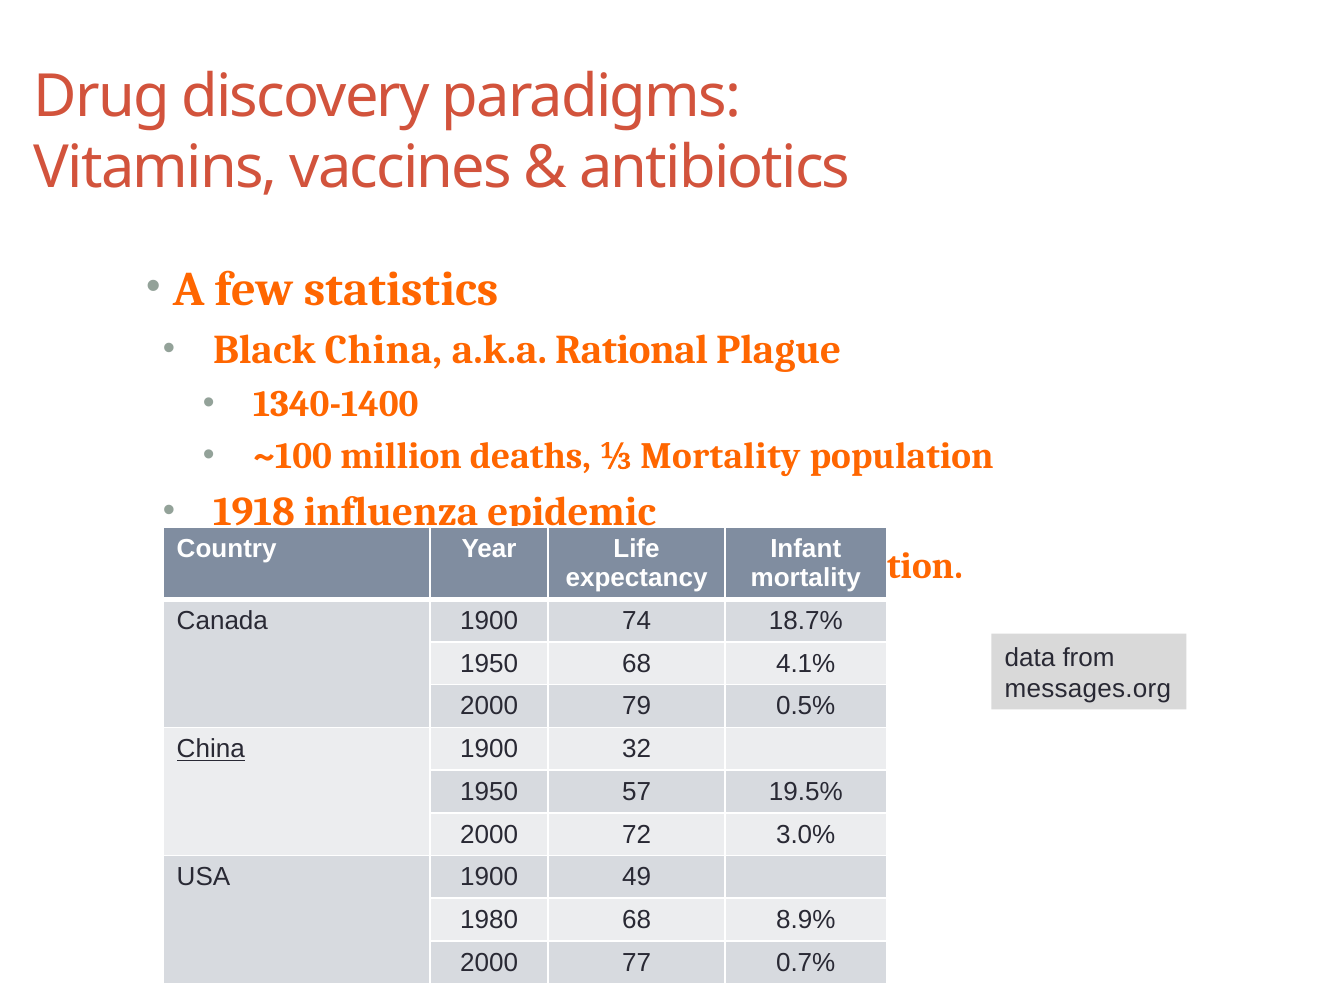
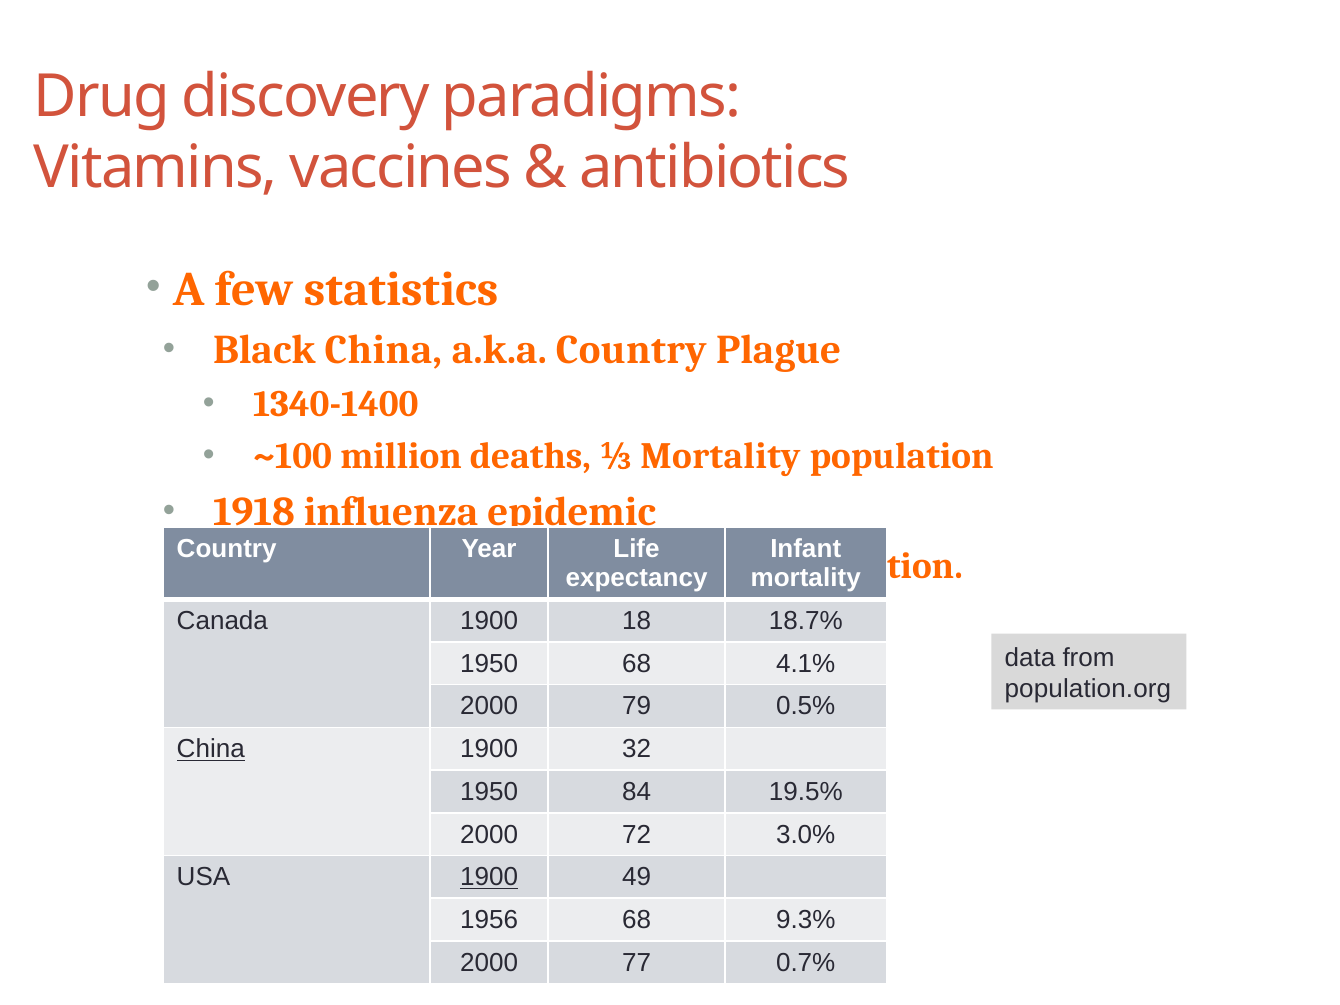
a.k.a Rational: Rational -> Country (631, 350)
74: 74 -> 18 (637, 621)
messages.org: messages.org -> population.org (1088, 689)
57: 57 -> 84 (637, 792)
1900 underline: none -> present (489, 877)
1980: 1980 -> 1956 (489, 920)
8.9%: 8.9% -> 9.3% (806, 920)
